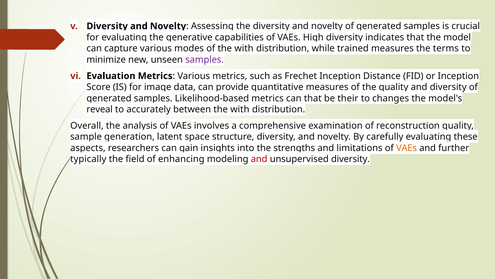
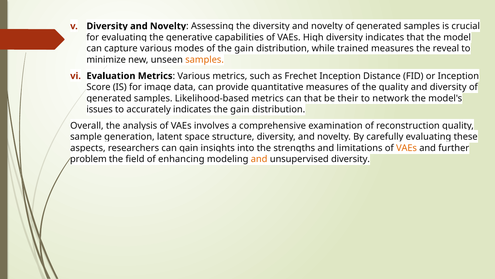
with: with -> gain (244, 48)
terms: terms -> reveal (446, 48)
samples colour: purple -> orange (205, 60)
changes: changes -> network (391, 98)
reveal: reveal -> issues (100, 109)
accurately between: between -> indicates (192, 109)
with: with -> gain (240, 109)
typically: typically -> problem (88, 159)
and colour: red -> orange (259, 159)
